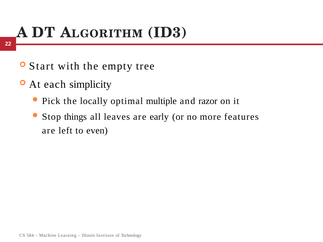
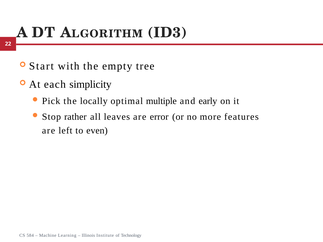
razor: razor -> early (208, 101)
things: things -> rather (75, 117)
early: early -> error (159, 117)
